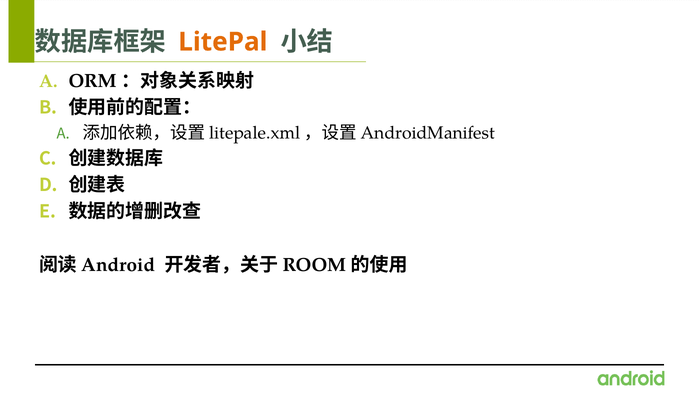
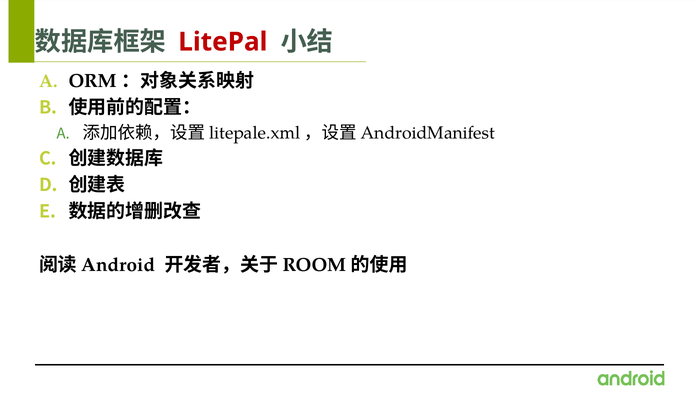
LitePal colour: orange -> red (223, 42)
